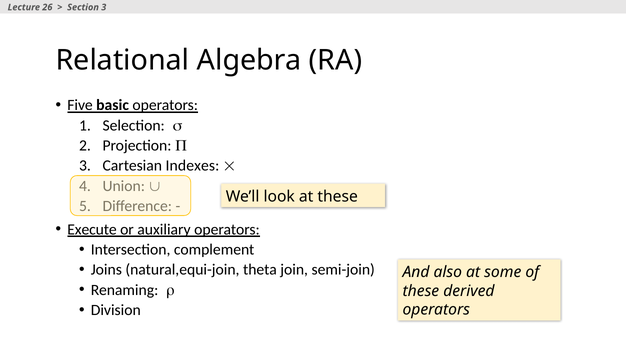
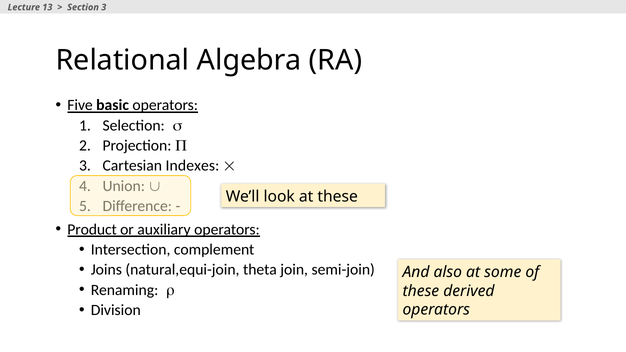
26: 26 -> 13 (47, 7)
Execute: Execute -> Product (92, 230)
